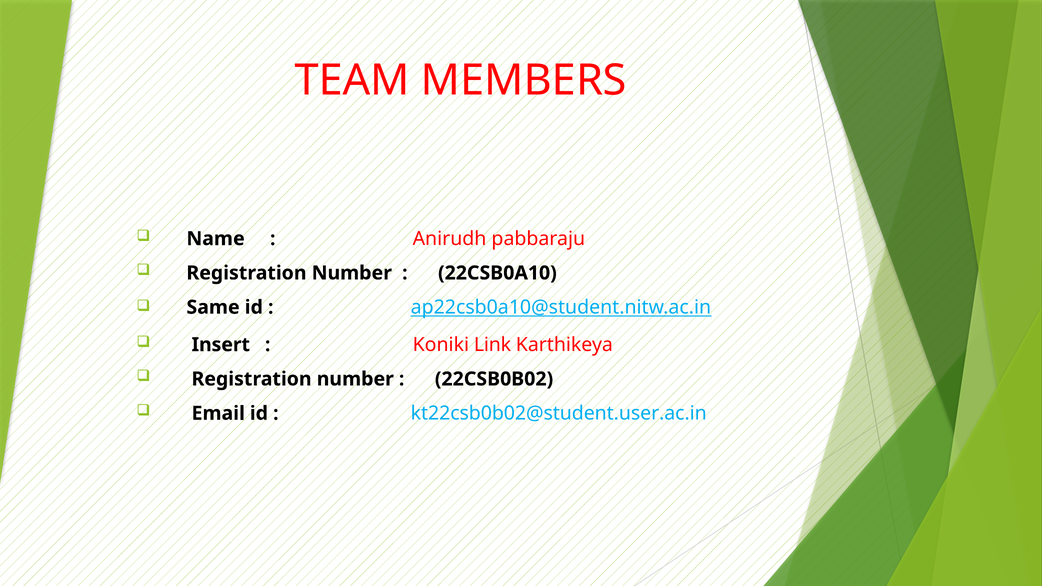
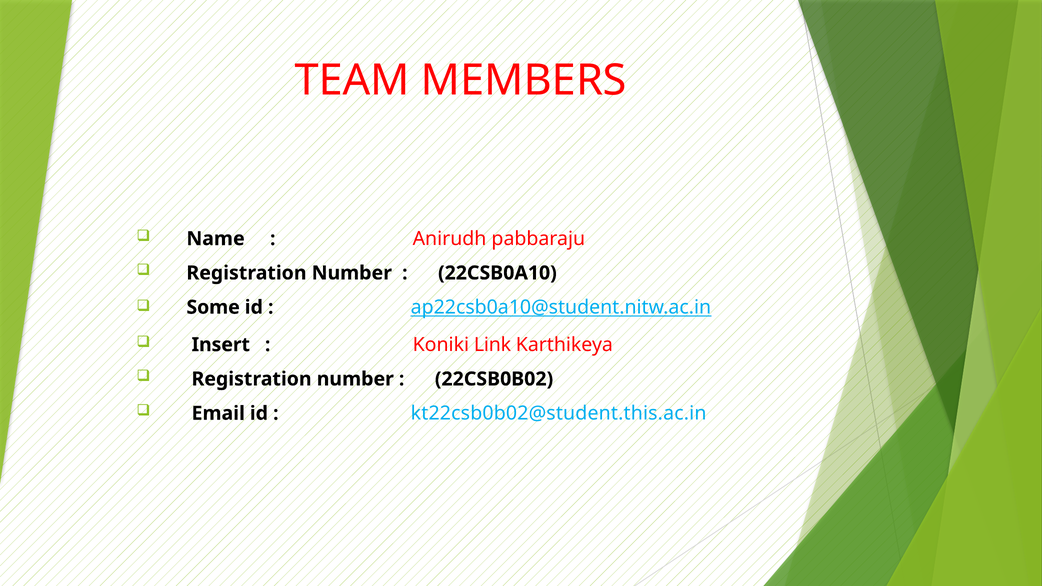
Same: Same -> Some (213, 307)
kt22csb0b02@student.user.ac.in: kt22csb0b02@student.user.ac.in -> kt22csb0b02@student.this.ac.in (559, 413)
